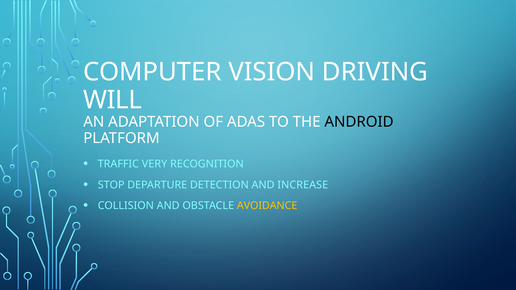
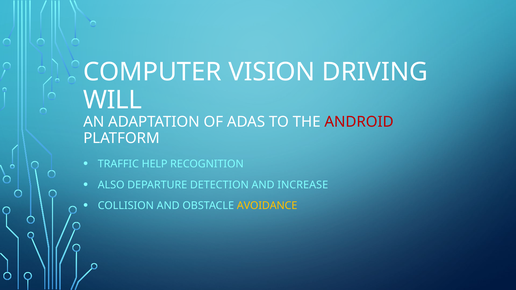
ANDROID colour: black -> red (359, 122)
VERY: VERY -> HELP (155, 164)
STOP: STOP -> ALSO (111, 185)
